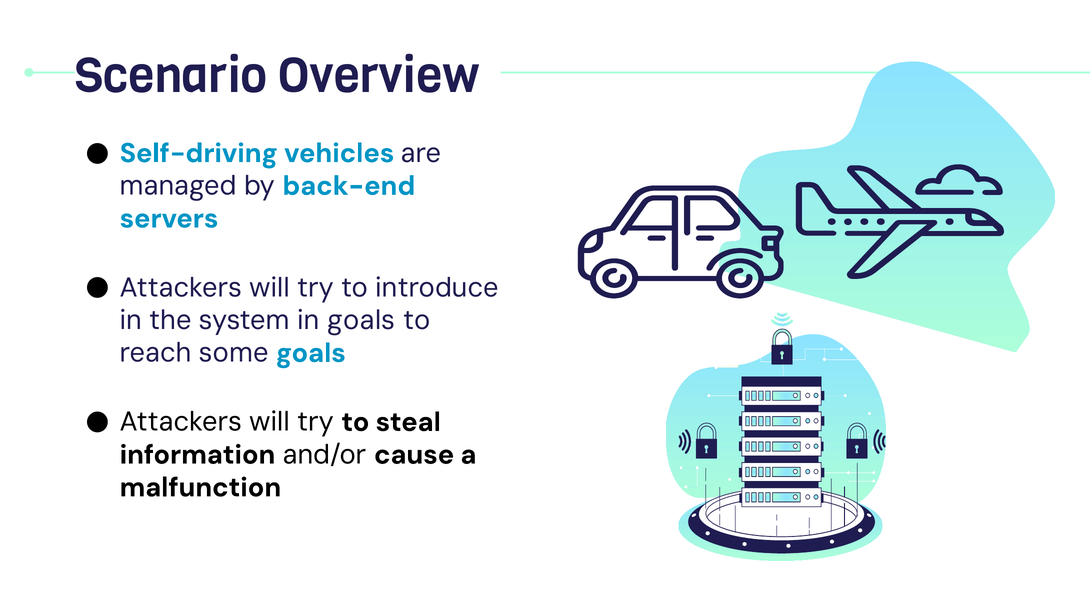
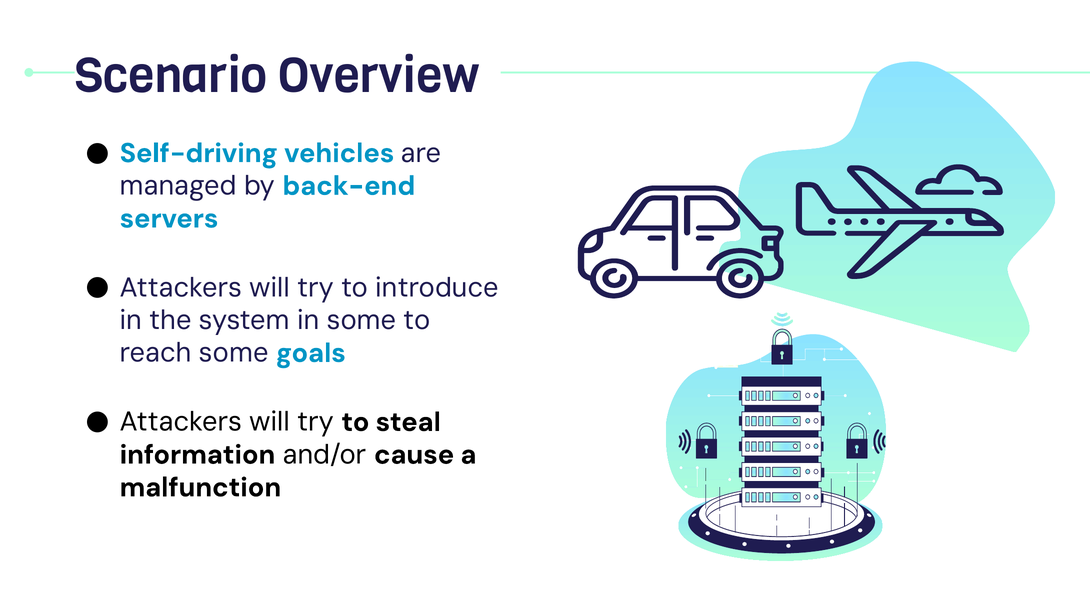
in goals: goals -> some (361, 320)
